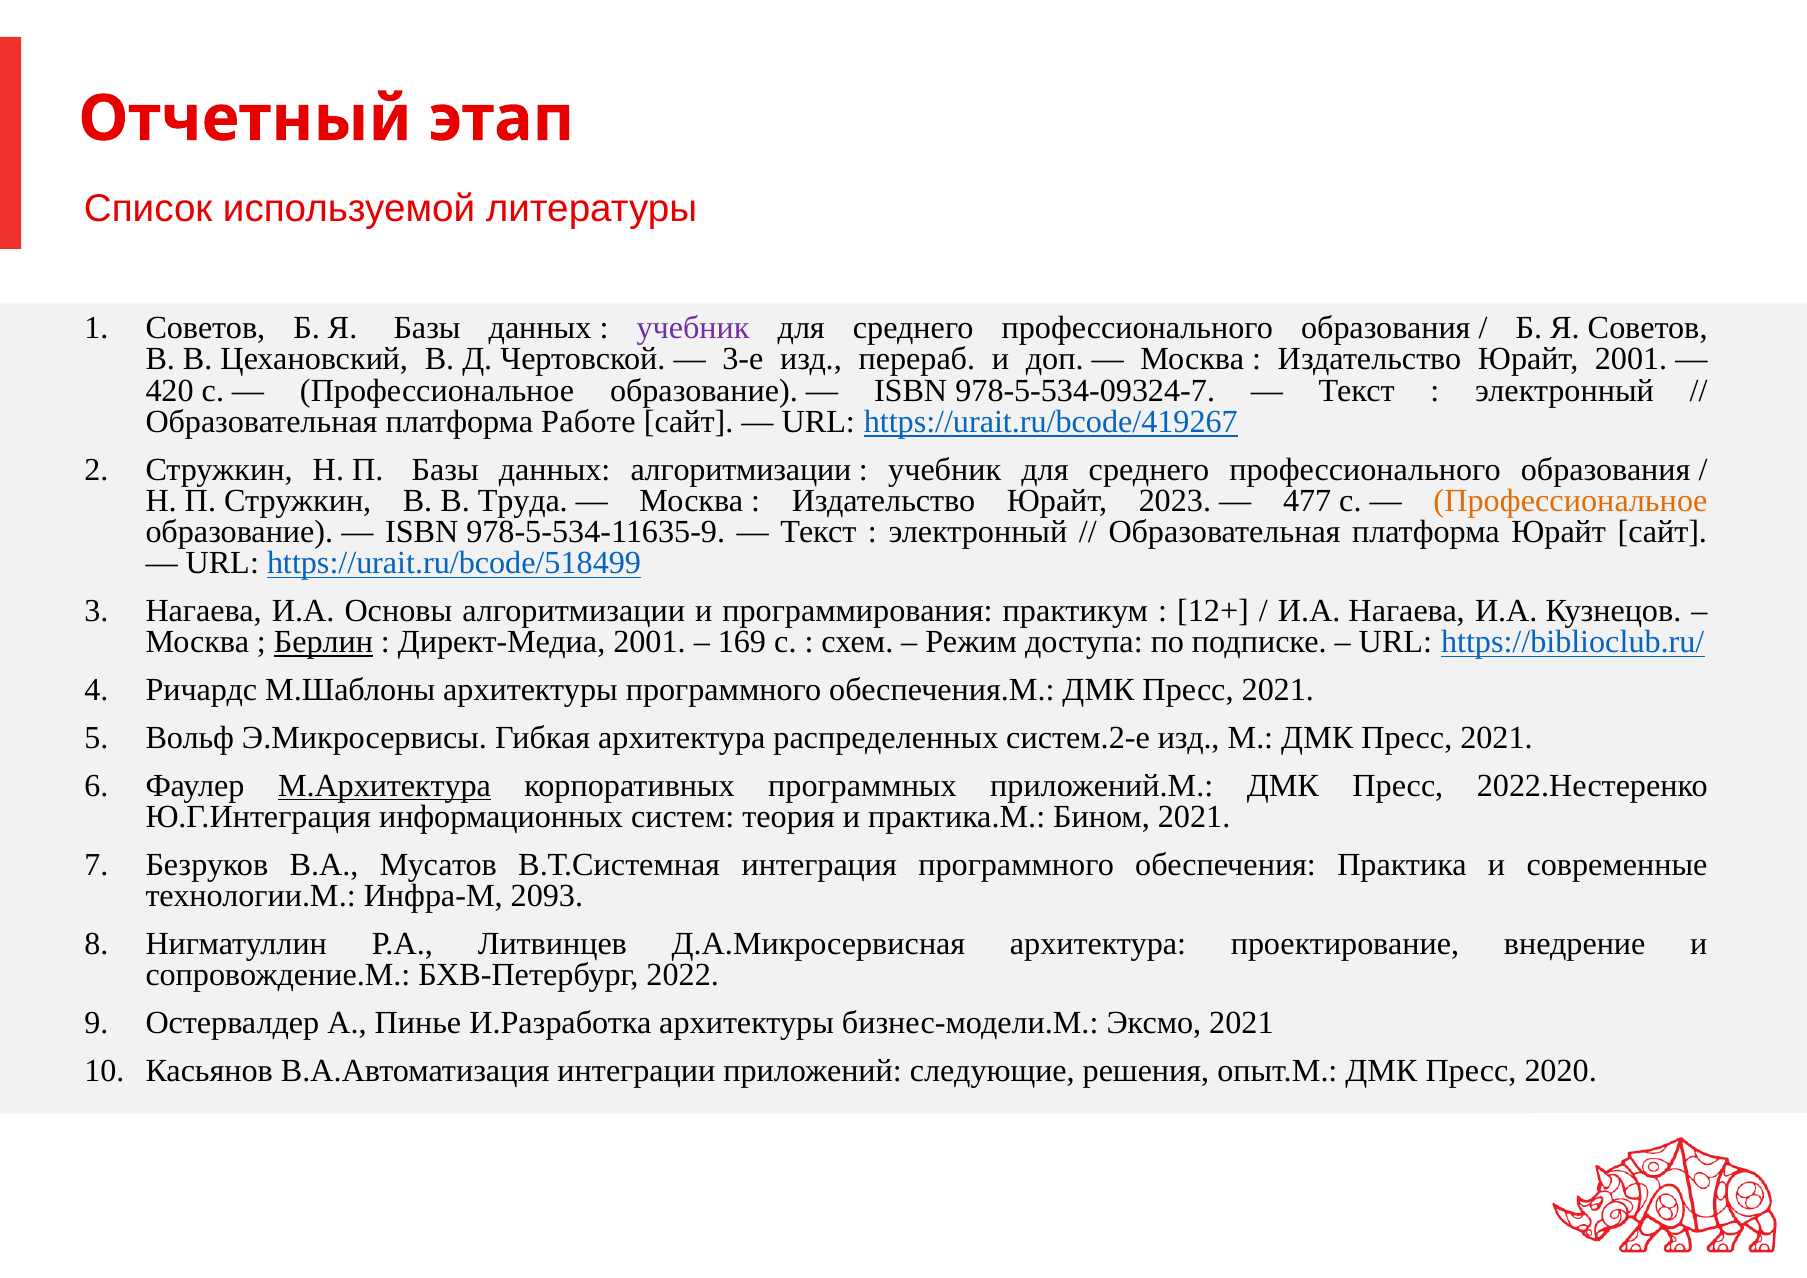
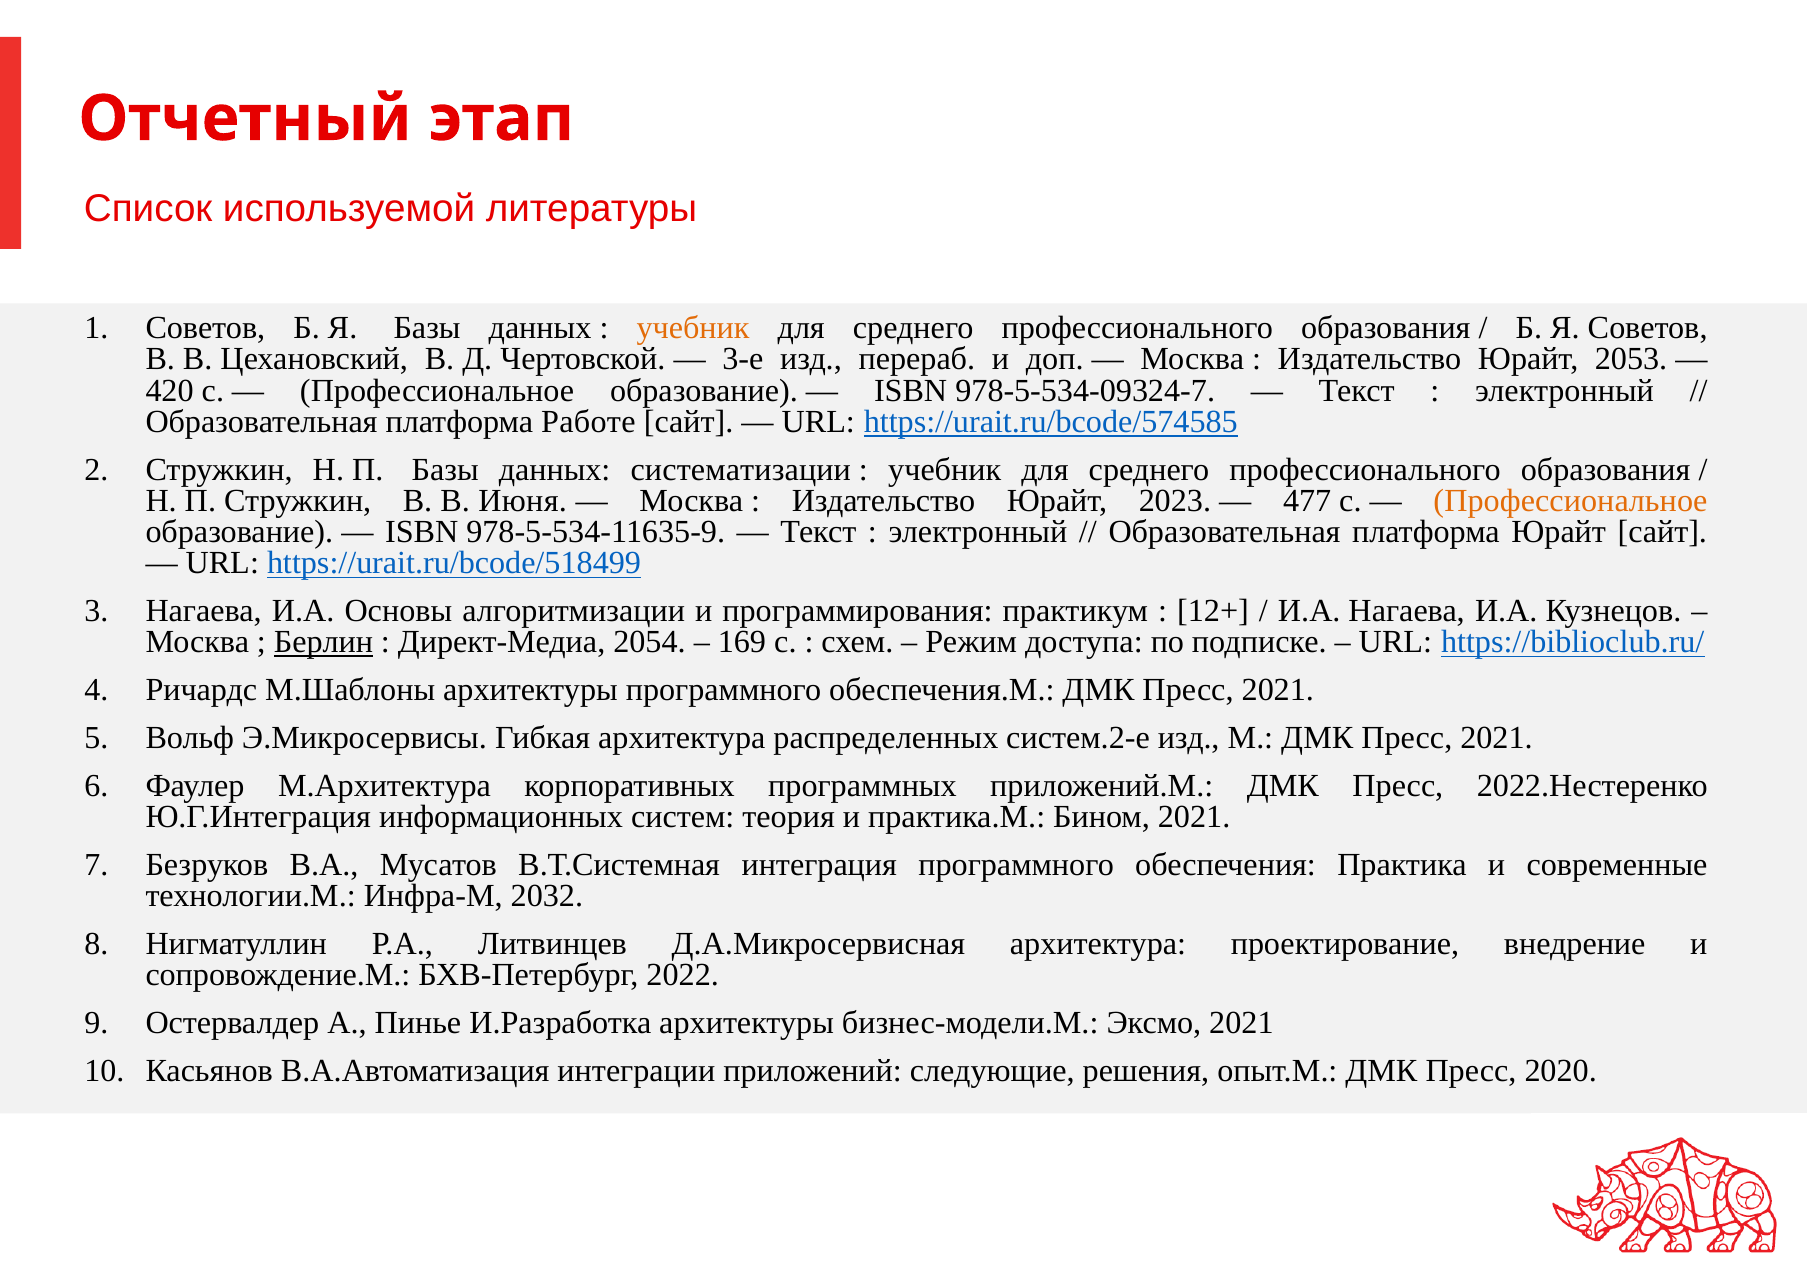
учебник colour: purple -> orange (693, 328)
Юрайт 2001: 2001 -> 2053 (1631, 359)
https://urait.ru/bcode/419267: https://urait.ru/bcode/419267 -> https://urait.ru/bcode/574585 (1051, 422)
данных алгоритмизации: алгоритмизации -> систематизации (741, 469)
Труда: Труда -> Июня (523, 501)
Директ-Медиа 2001: 2001 -> 2054 (649, 642)
М.Архитектура underline: present -> none (385, 786)
2093: 2093 -> 2032 (547, 896)
